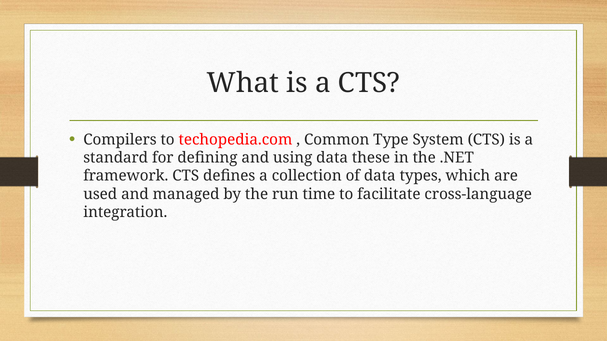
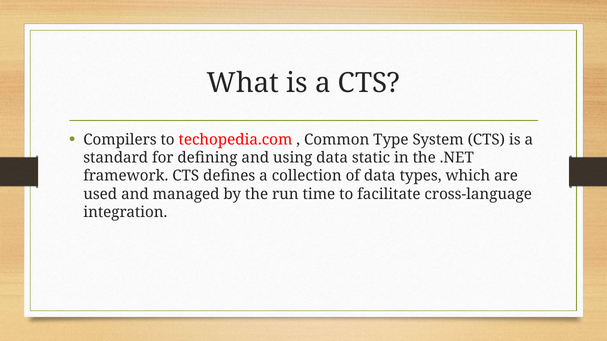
these: these -> static (371, 158)
